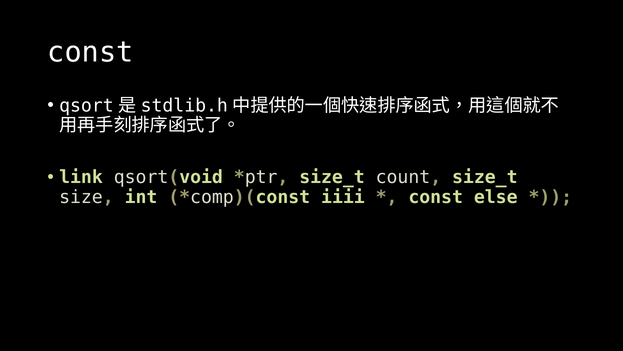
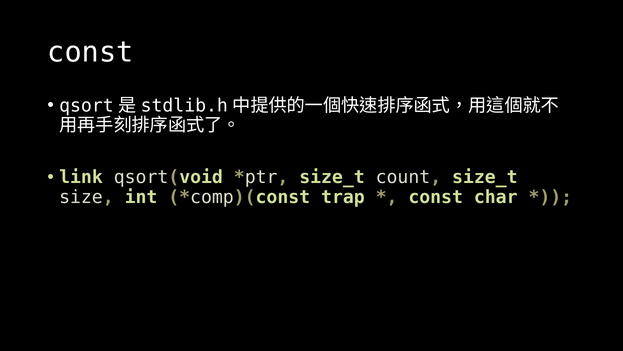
iiii: iiii -> trap (343, 197)
else: else -> char (496, 197)
